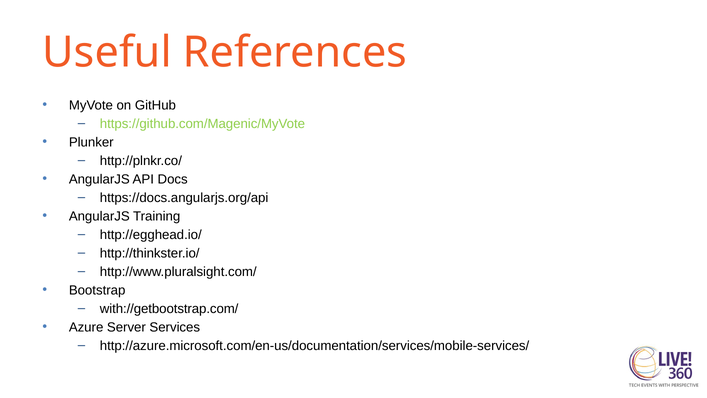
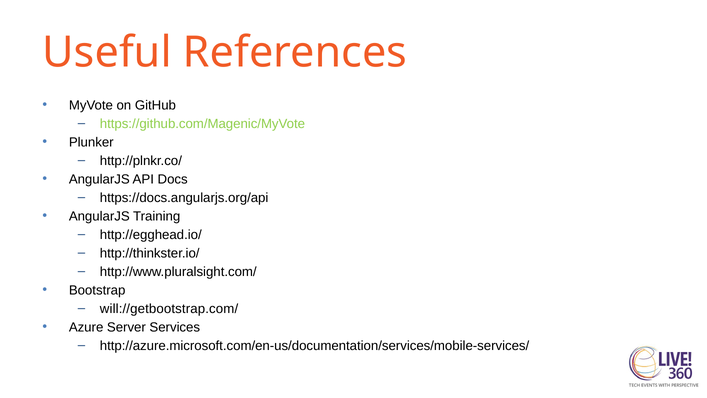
with://getbootstrap.com/: with://getbootstrap.com/ -> will://getbootstrap.com/ (169, 308)
